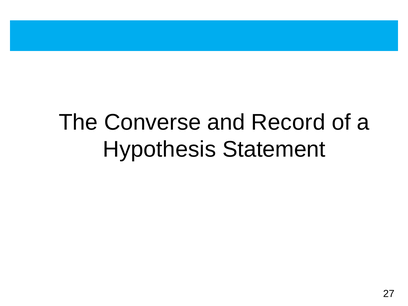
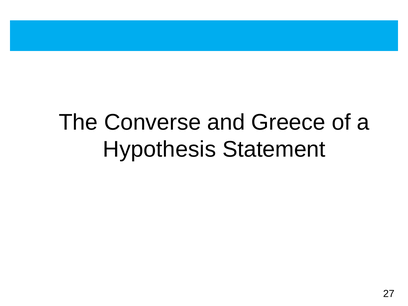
Record: Record -> Greece (288, 122)
